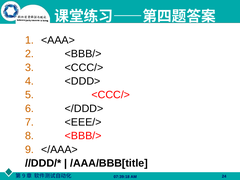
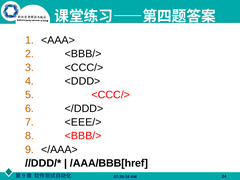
/AAA/BBB[title: /AAA/BBB[title -> /AAA/BBB[href (109, 163)
